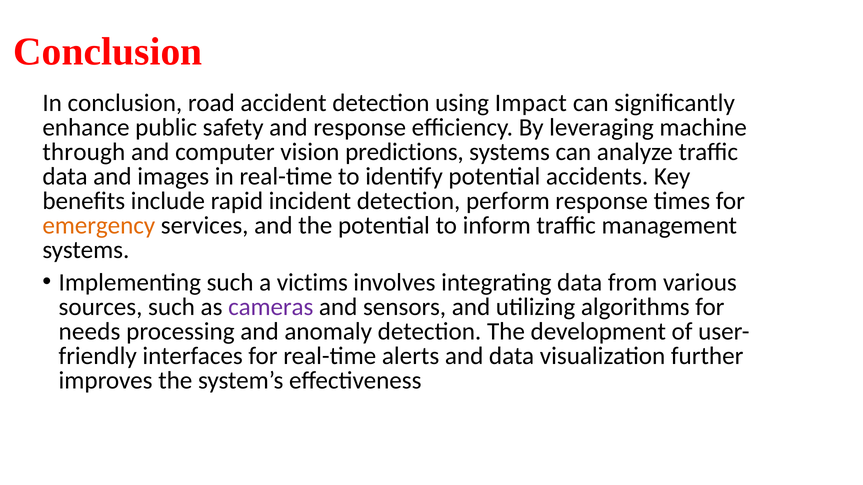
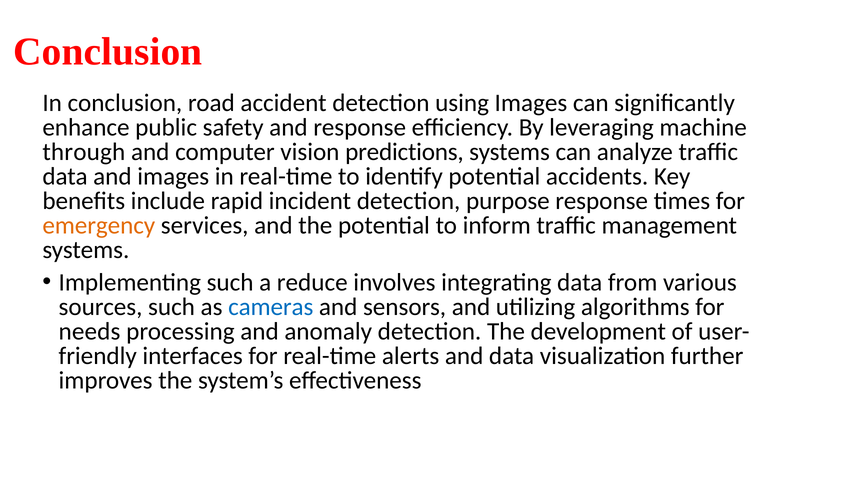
using Impact: Impact -> Images (531, 103)
perform: perform -> purpose (508, 201)
victims: victims -> reduce (312, 283)
cameras colour: purple -> blue (271, 307)
